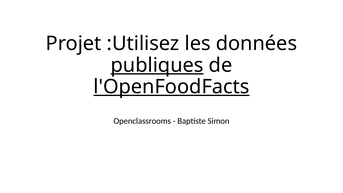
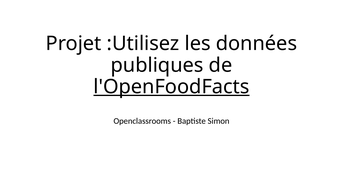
publiques underline: present -> none (157, 65)
